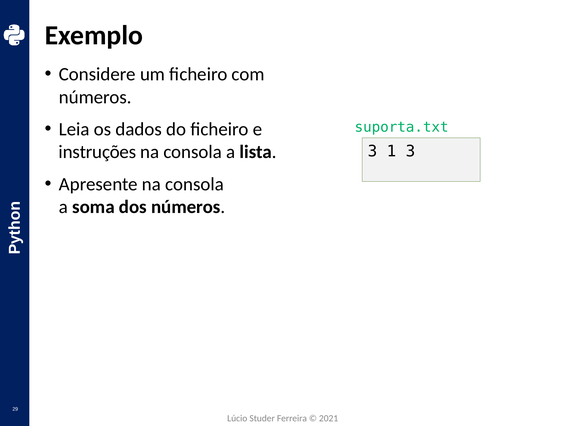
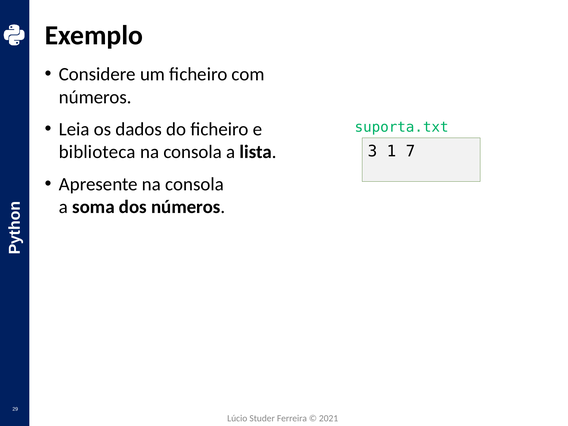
instruções: instruções -> biblioteca (97, 152)
1 3: 3 -> 7 (411, 151)
